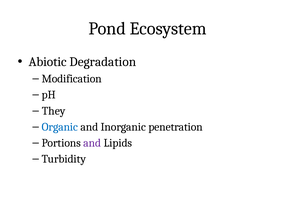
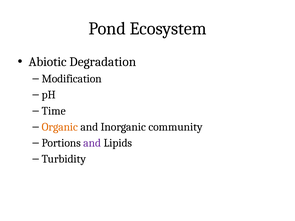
They: They -> Time (54, 111)
Organic colour: blue -> orange (60, 127)
penetration: penetration -> community (176, 127)
